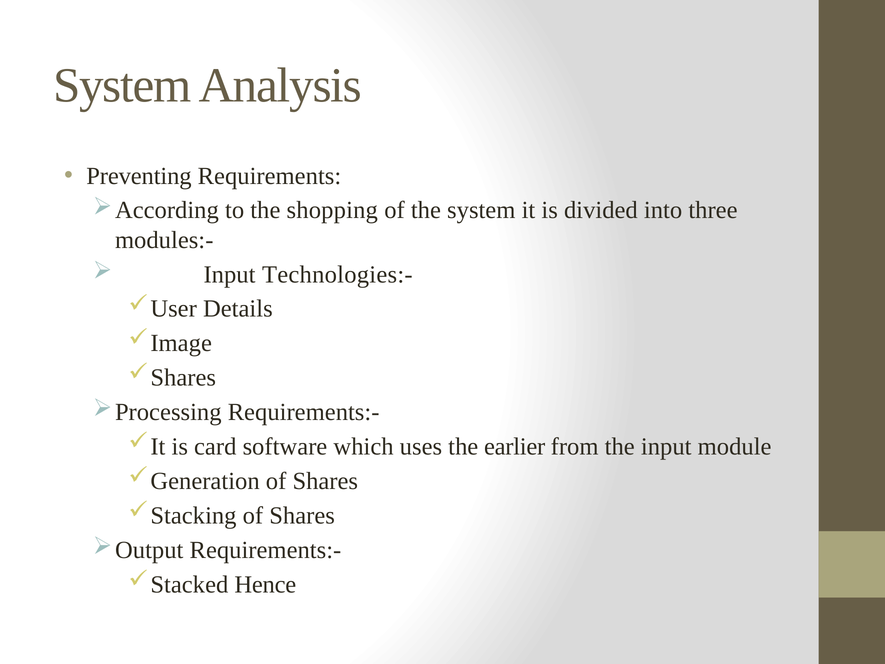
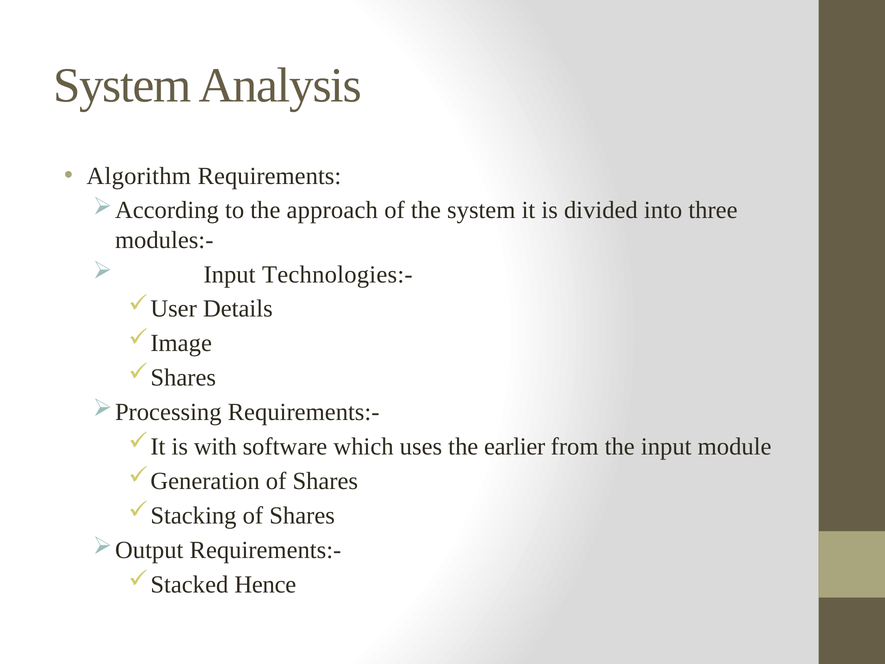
Preventing: Preventing -> Algorithm (139, 176)
shopping: shopping -> approach (332, 210)
card: card -> with (215, 447)
